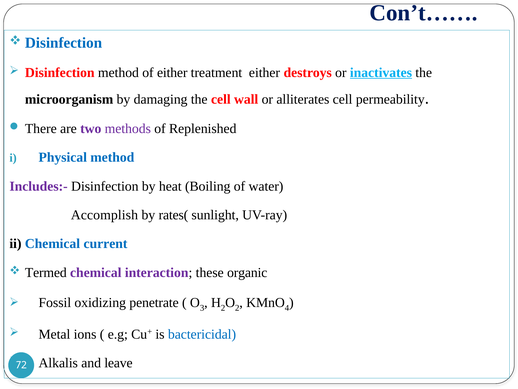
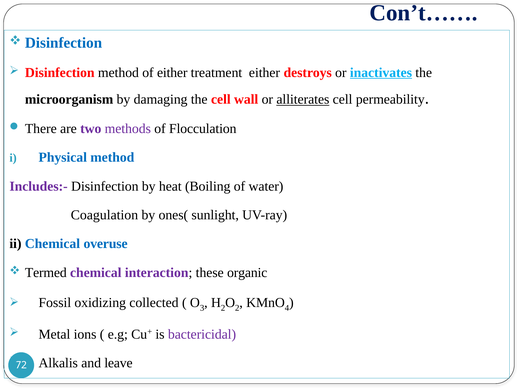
alliterates underline: none -> present (303, 99)
Replenished: Replenished -> Flocculation (203, 128)
Accomplish: Accomplish -> Coagulation (104, 215)
rates(: rates( -> ones( (173, 215)
current: current -> overuse (106, 243)
penetrate: penetrate -> collected (154, 302)
bactericidal colour: blue -> purple (202, 334)
